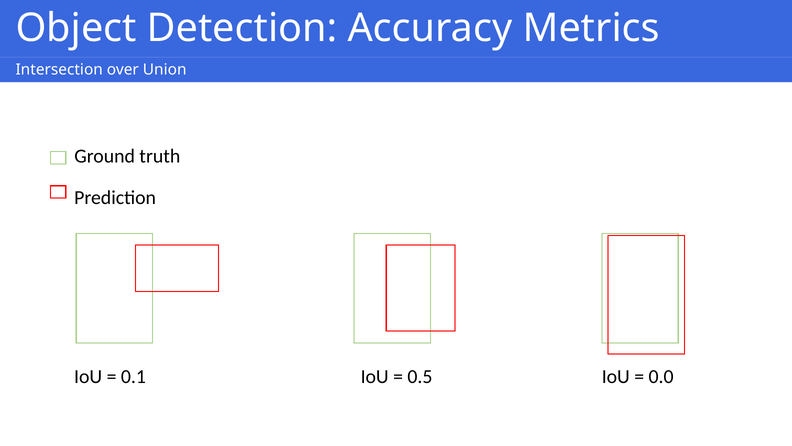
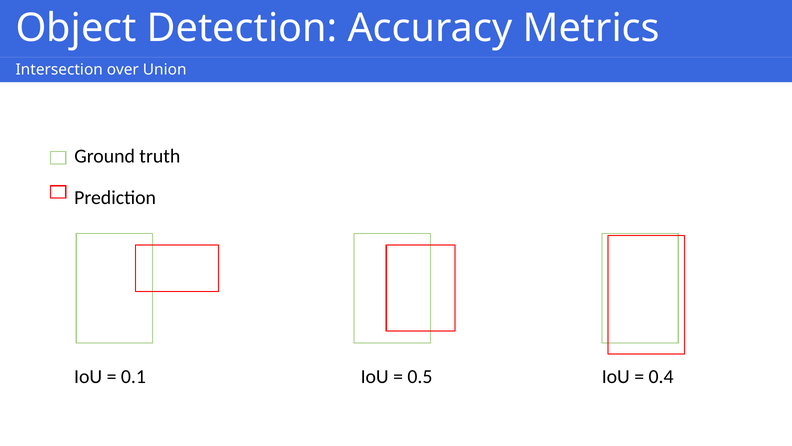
0.0: 0.0 -> 0.4 (661, 376)
